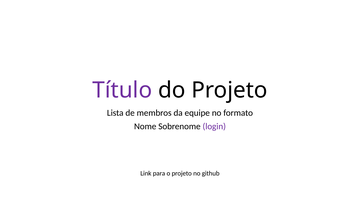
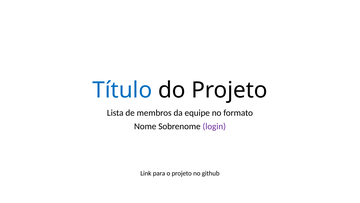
Título colour: purple -> blue (122, 90)
